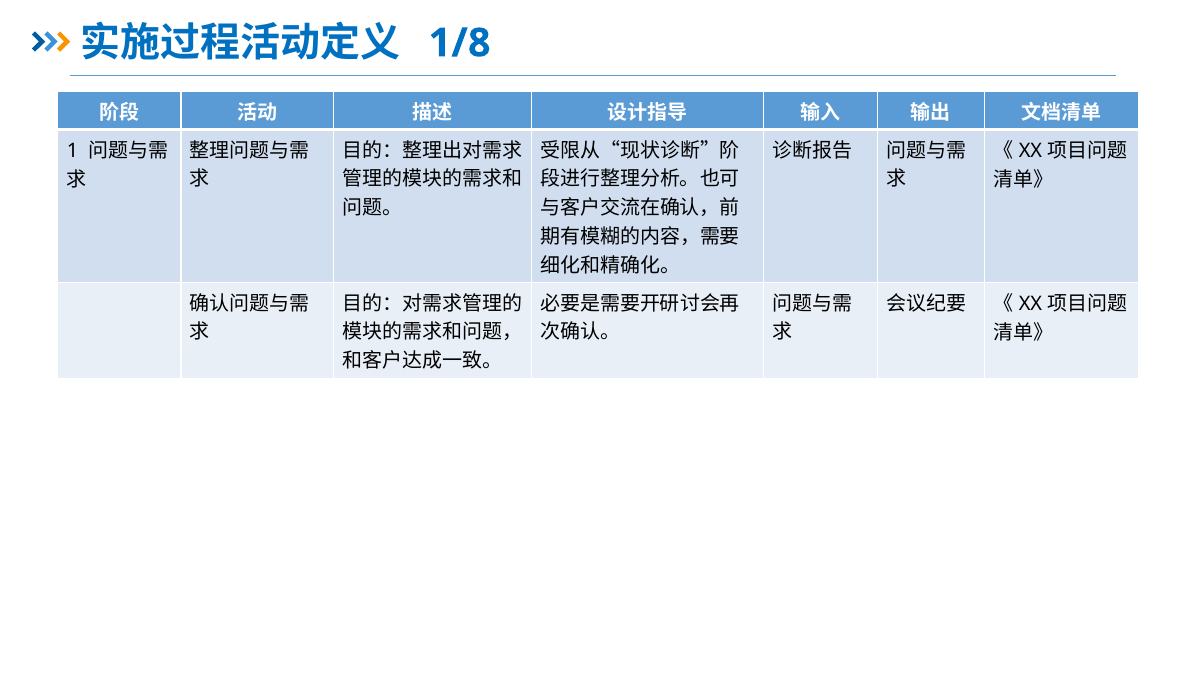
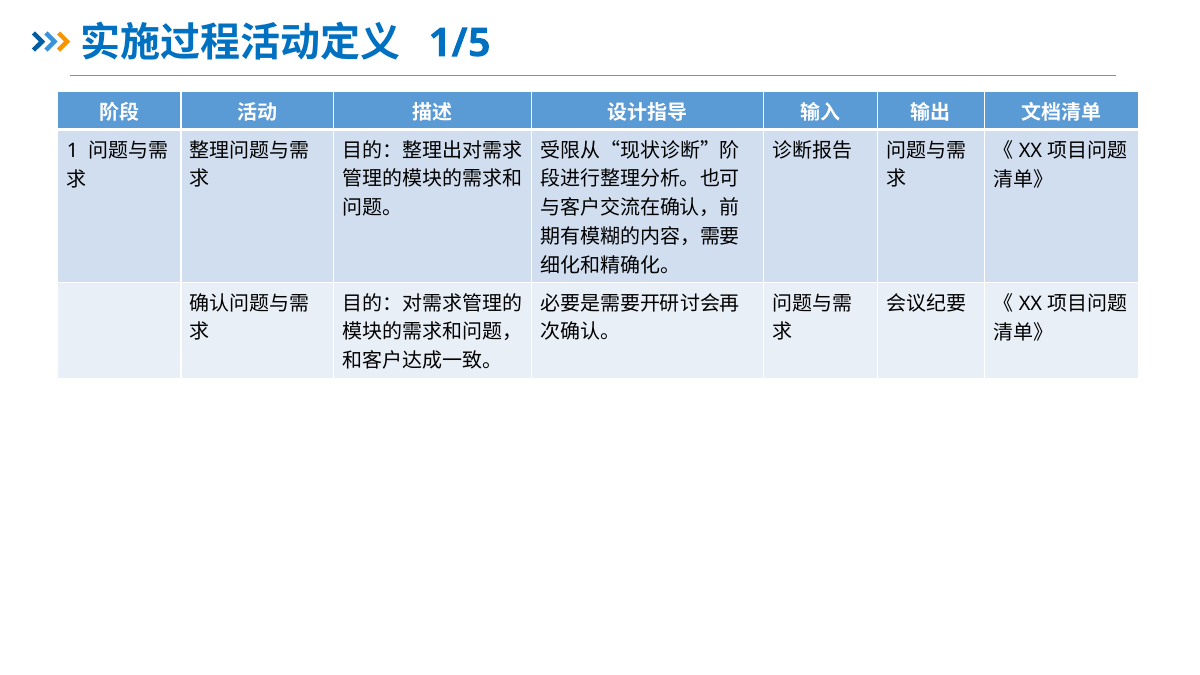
1/8: 1/8 -> 1/5 (460, 43)
